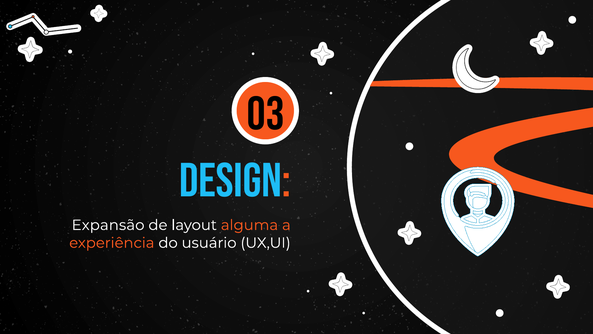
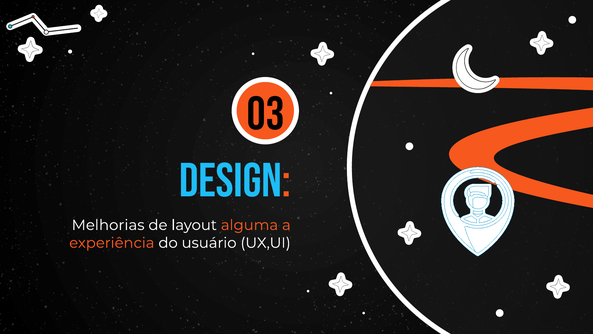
Expansão: Expansão -> Melhorias (108, 225)
